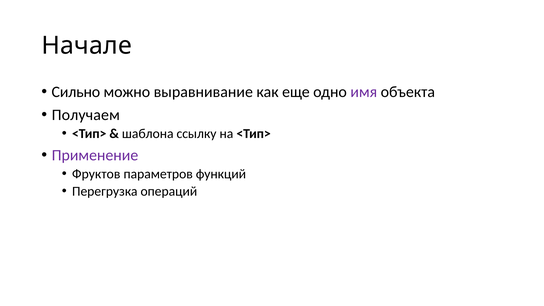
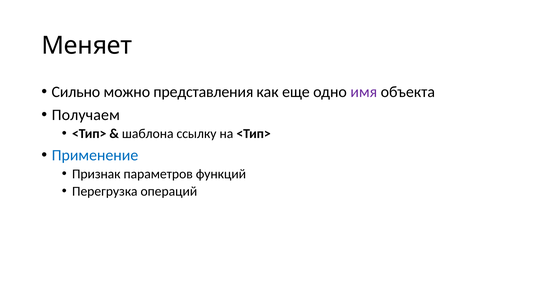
Начале: Начале -> Меняет (87, 46)
выравнивание: выравнивание -> представления (203, 92)
Применение colour: purple -> blue (95, 155)
Фруктов: Фруктов -> Признак (96, 174)
